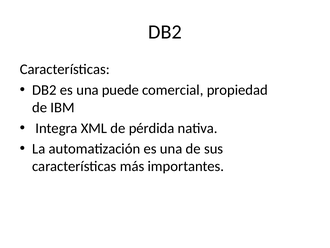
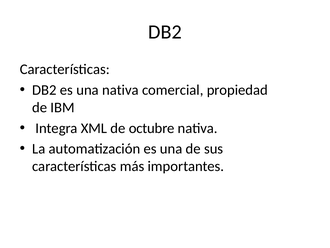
una puede: puede -> nativa (120, 90)
pérdida: pérdida -> octubre (152, 128)
